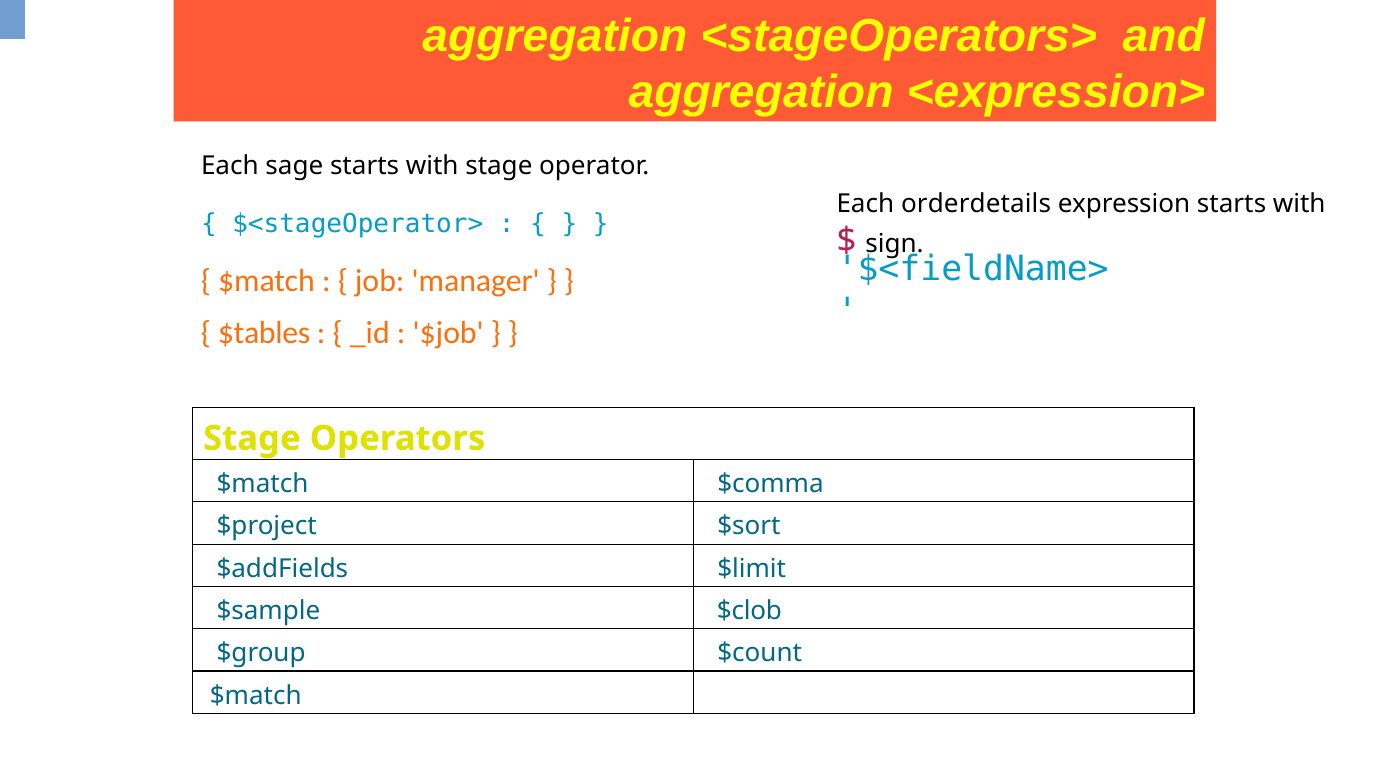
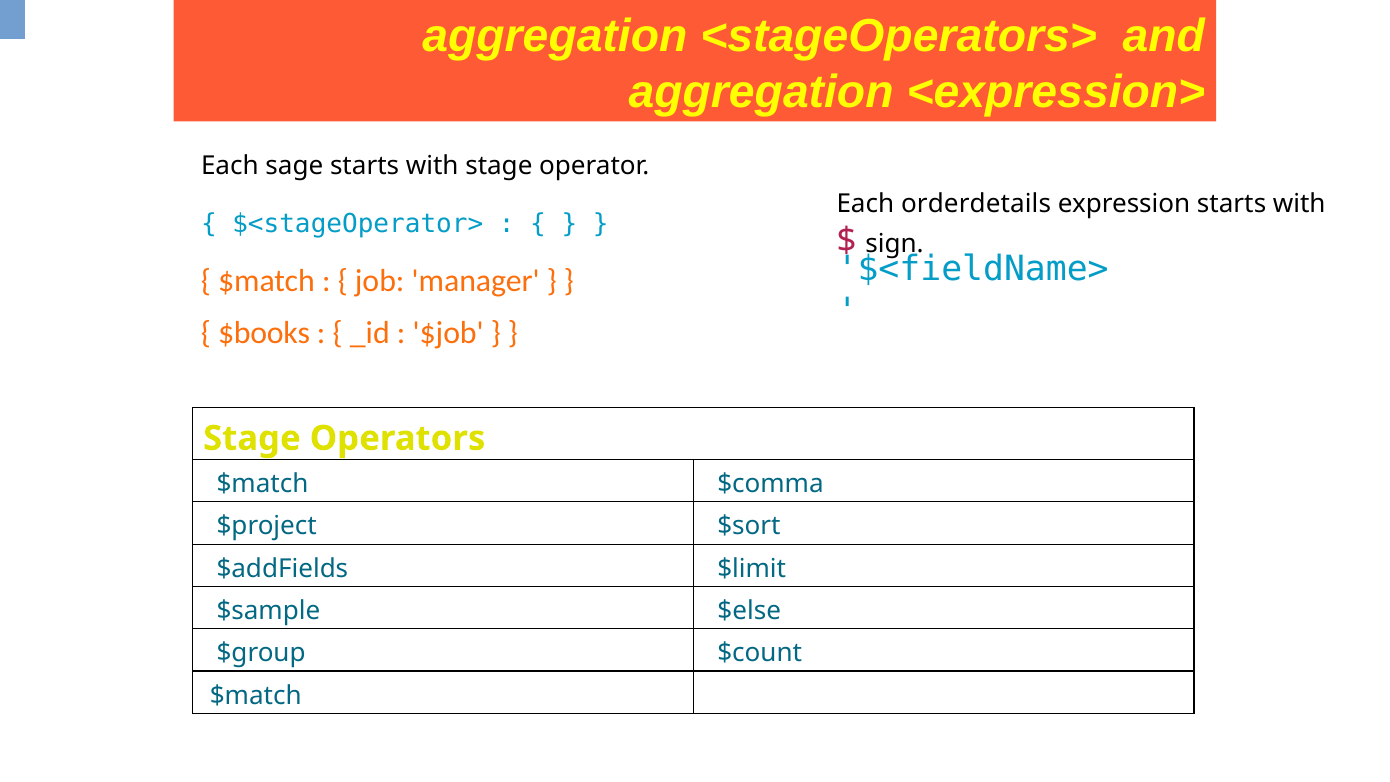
$tables: $tables -> $books (264, 333)
$clob: $clob -> $else (749, 611)
